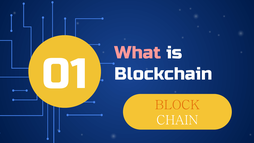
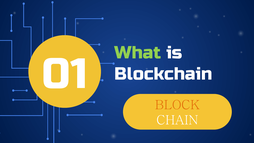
What colour: pink -> light green (138, 53)
